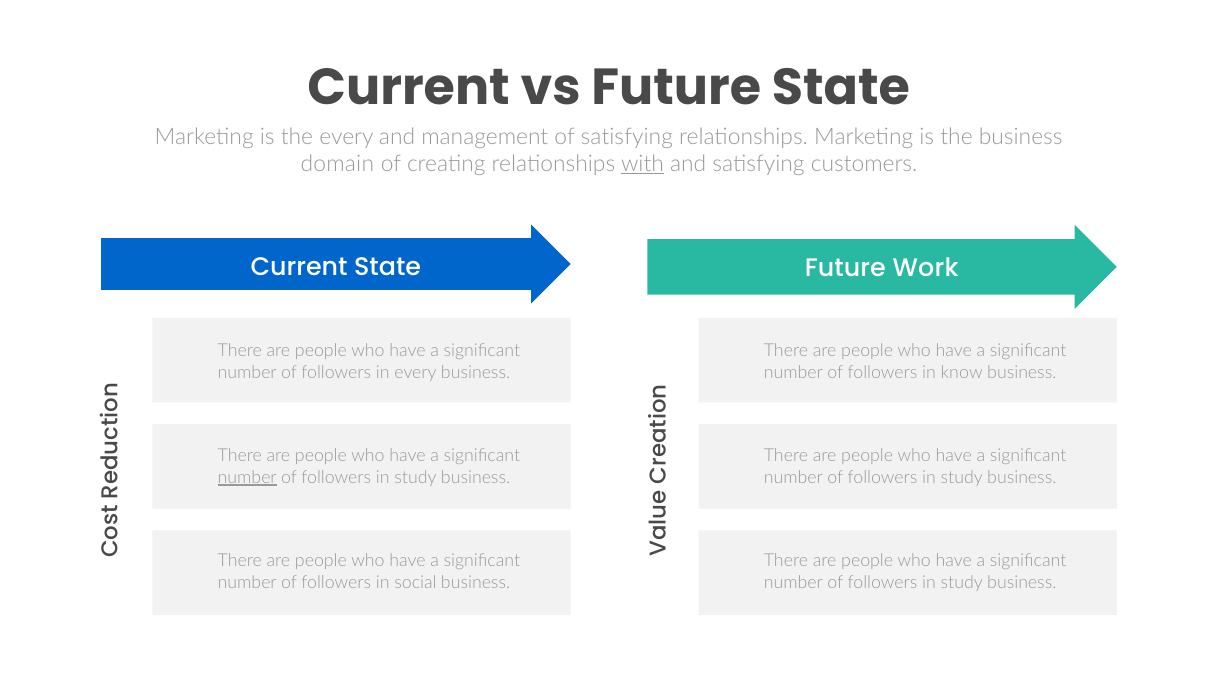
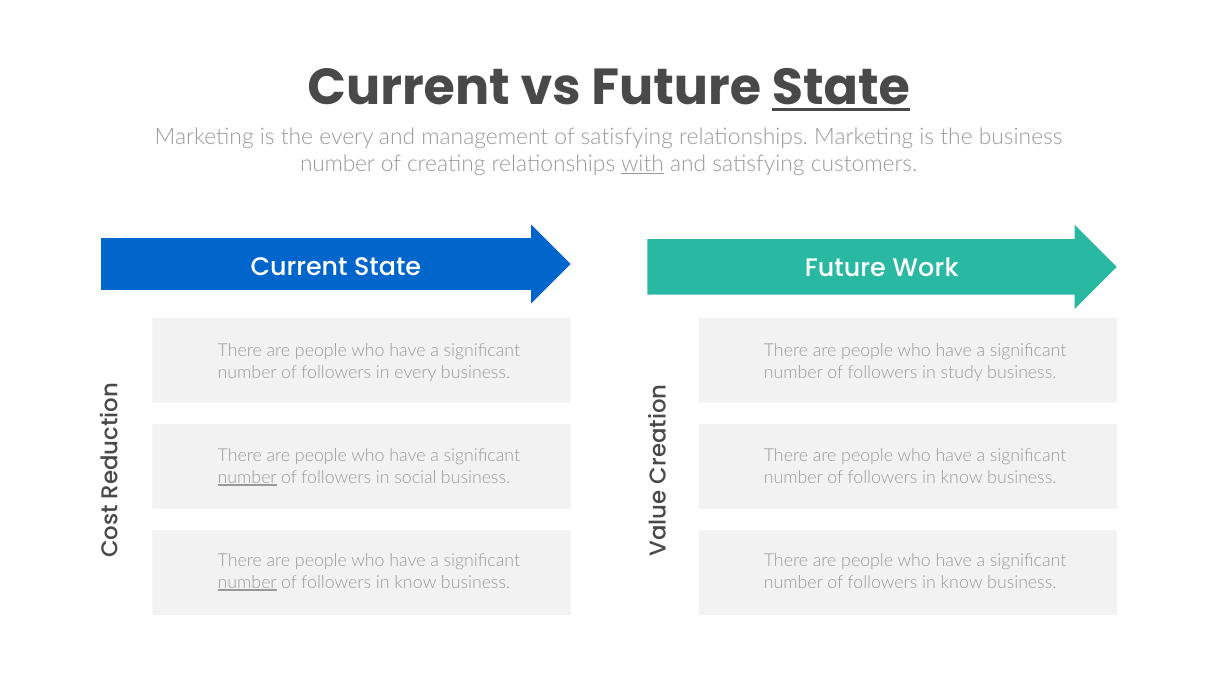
State underline: none -> present (841, 87)
domain: domain -> number (338, 164)
know: know -> study (962, 372)
study: study -> social (416, 478)
study: study -> know (962, 478)
number underline: none -> present (247, 583)
social: social -> know (415, 583)
study: study -> know (962, 583)
